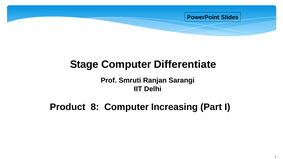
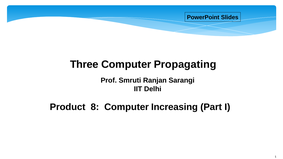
Stage: Stage -> Three (84, 65)
Differentiate: Differentiate -> Propagating (185, 65)
